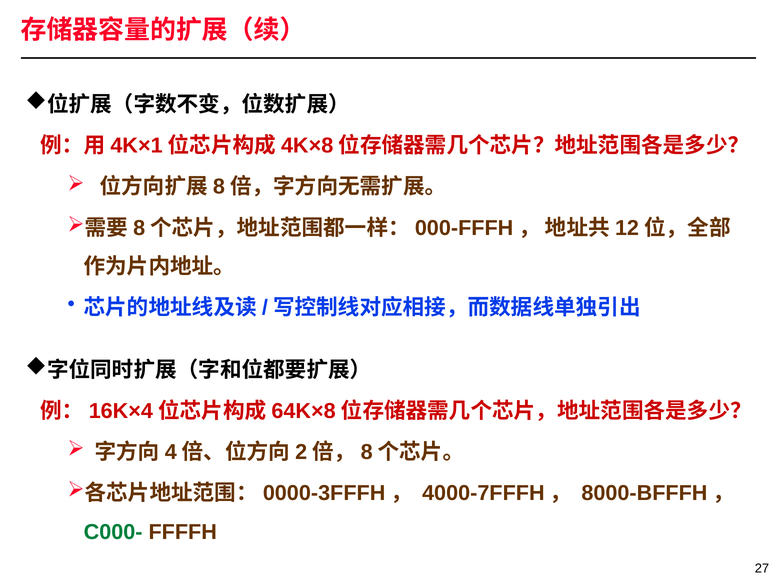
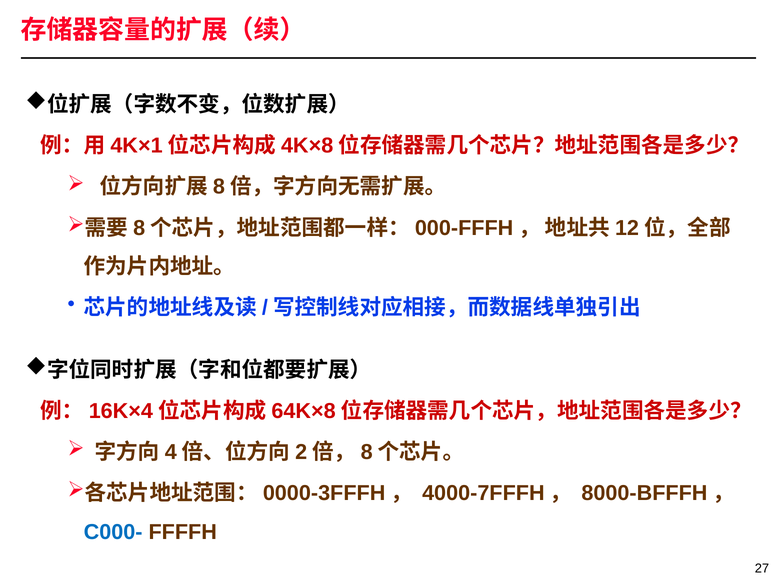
C000- colour: green -> blue (113, 532)
